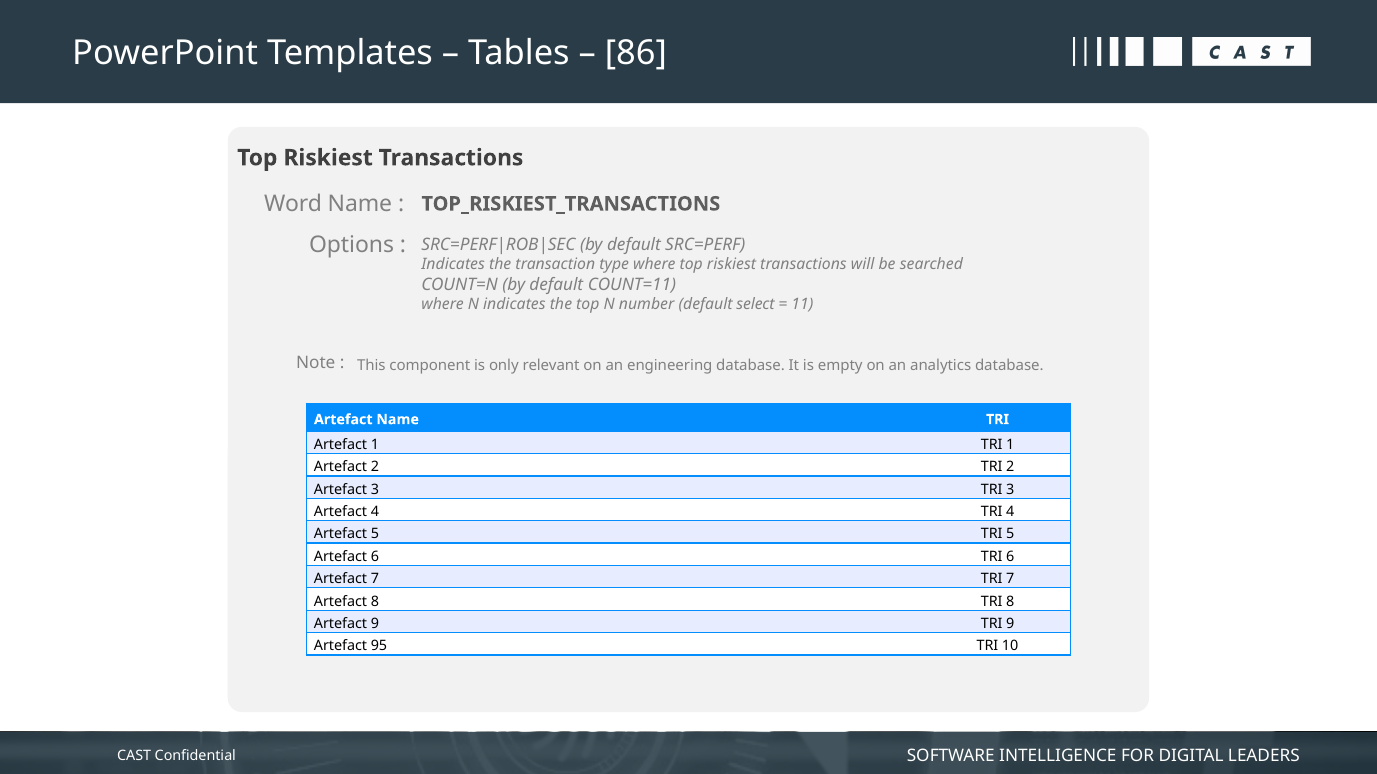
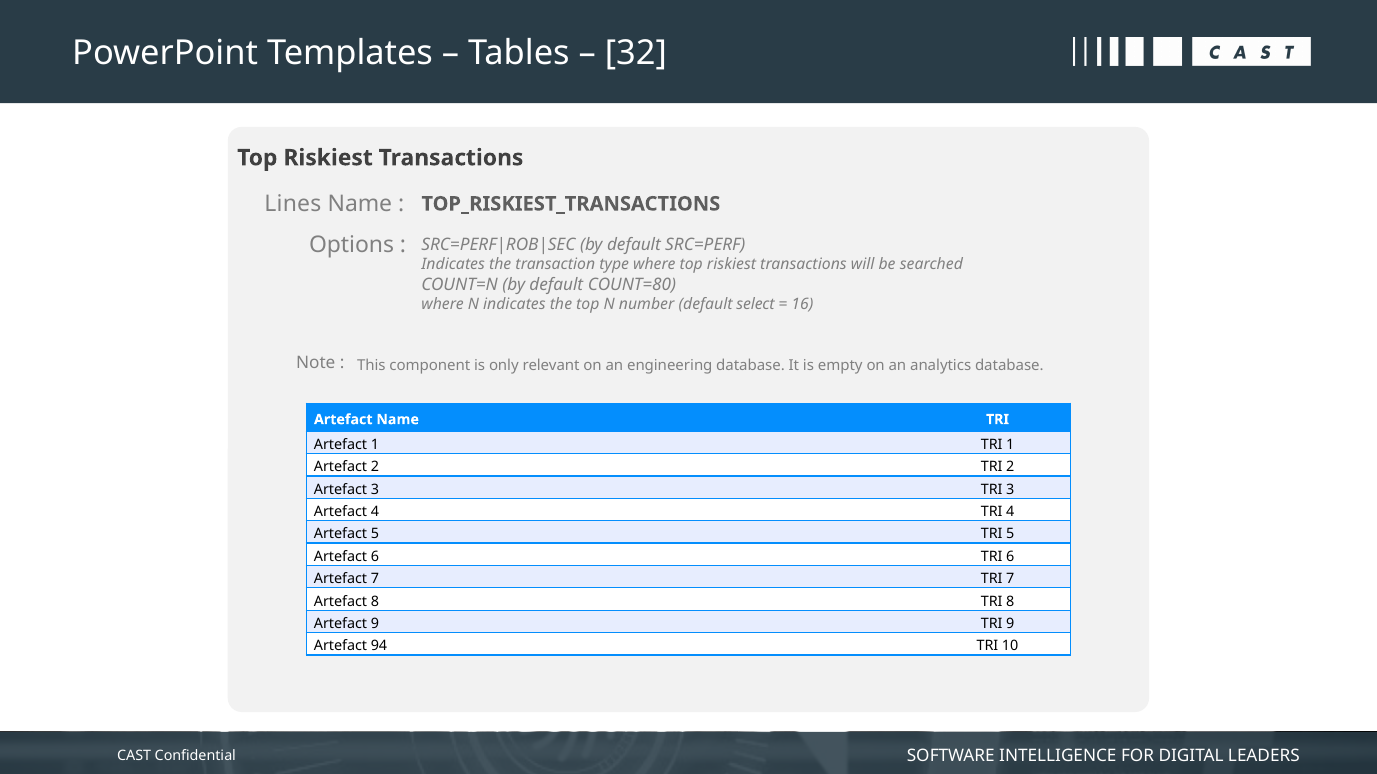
86: 86 -> 32 (636, 54)
Word: Word -> Lines (293, 204)
COUNT=11: COUNT=11 -> COUNT=80 (632, 285)
11: 11 -> 16 (802, 304)
95: 95 -> 94 (379, 647)
